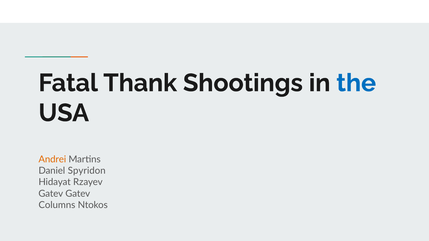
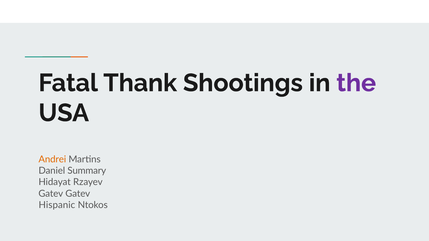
the colour: blue -> purple (356, 83)
Spyridon: Spyridon -> Summary (87, 171)
Columns: Columns -> Hispanic (57, 205)
